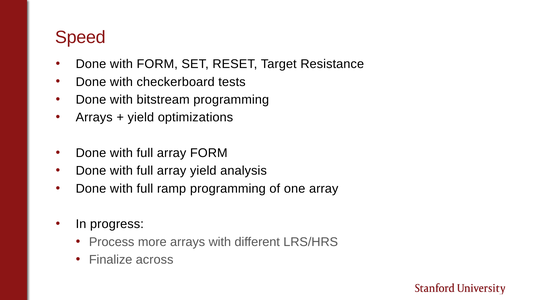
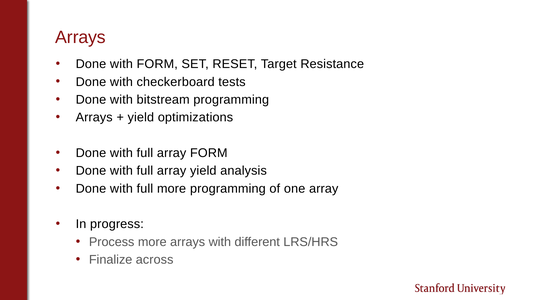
Speed: Speed -> Arrays (81, 37)
full ramp: ramp -> more (172, 188)
